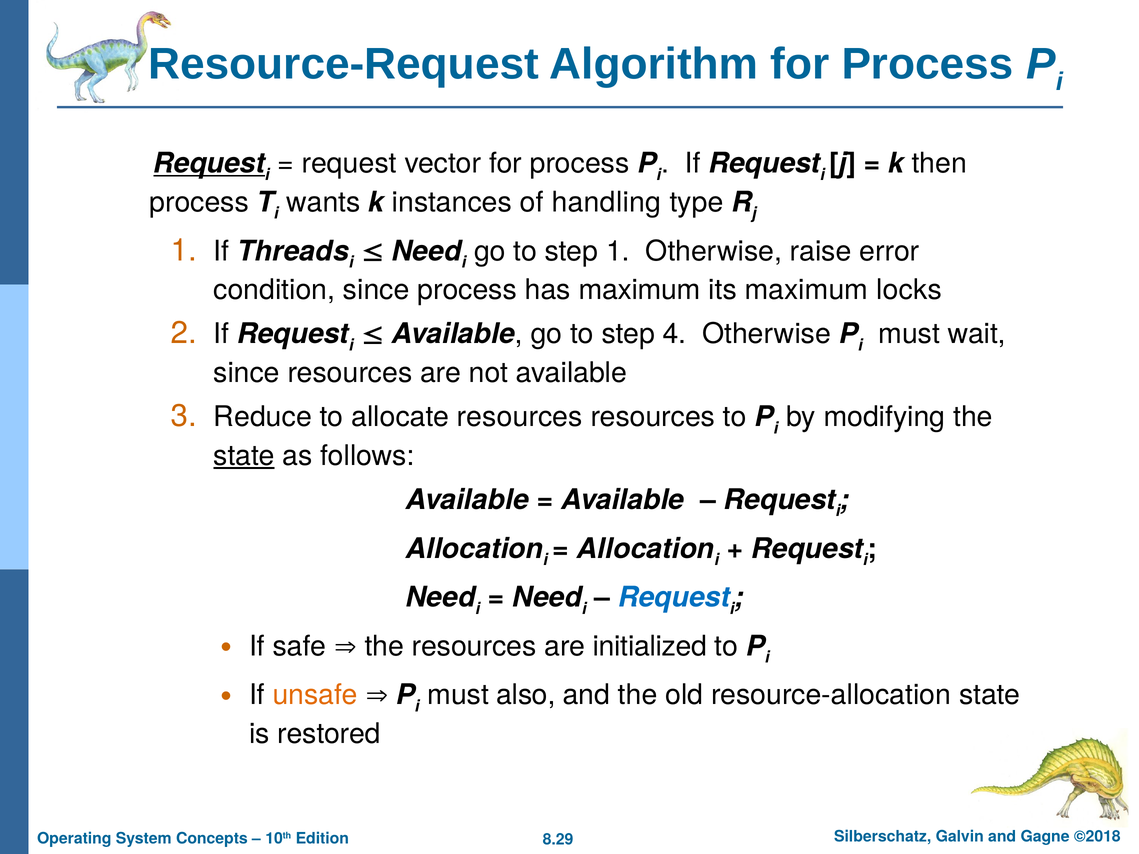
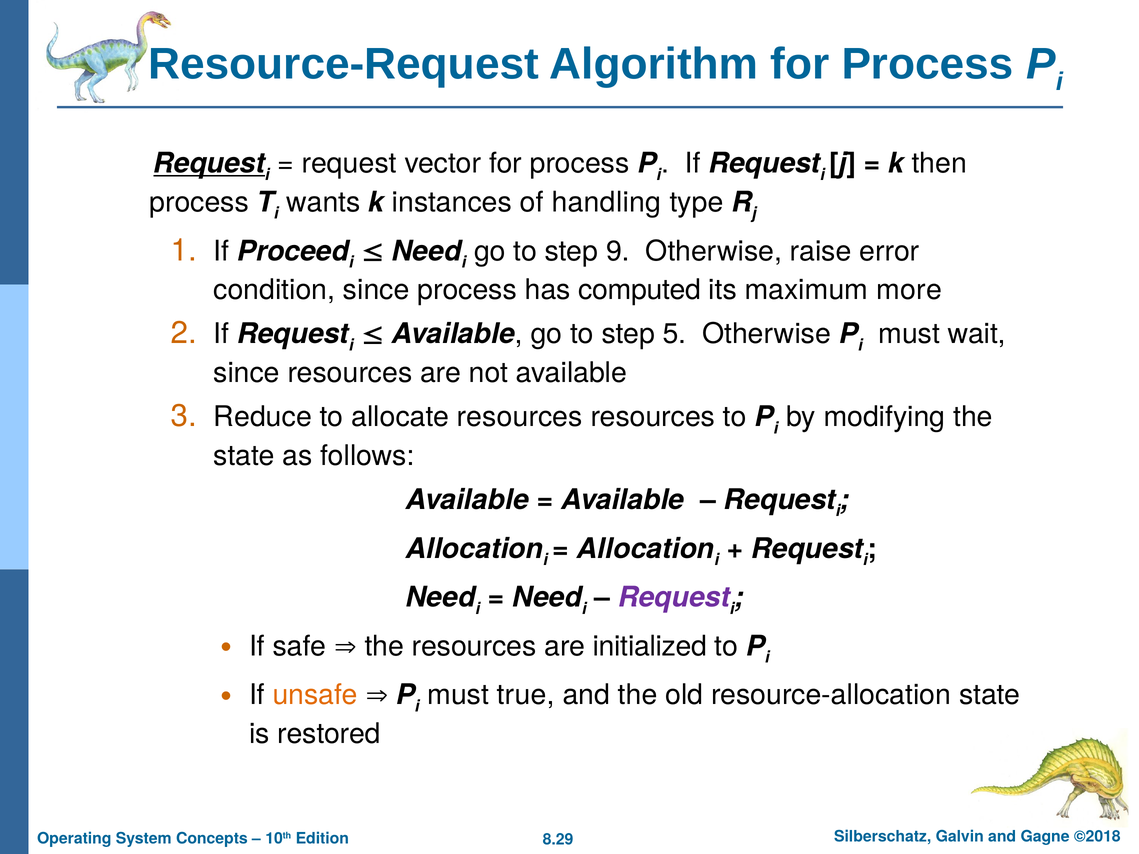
Threads: Threads -> Proceed (293, 251)
step 1: 1 -> 9 (618, 251)
has maximum: maximum -> computed (640, 290)
locks: locks -> more (909, 290)
4: 4 -> 5 (675, 334)
state underline: present -> none (244, 456)
Request colour: blue -> purple (674, 598)
also: also -> true (526, 695)
